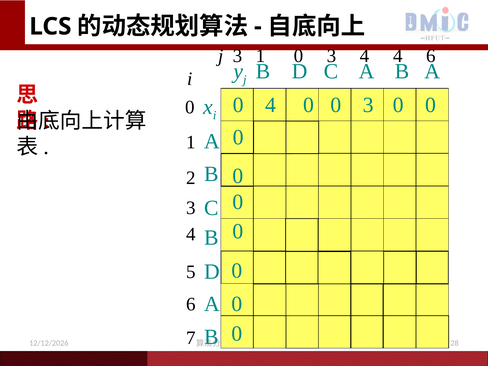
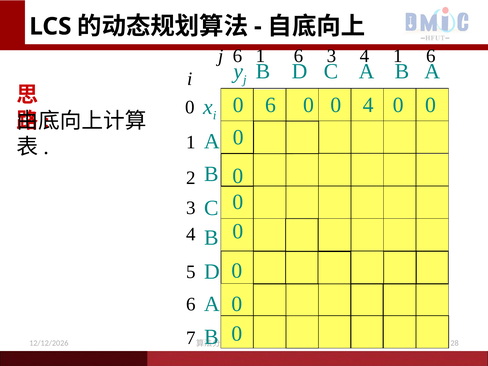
j 3: 3 -> 6 (238, 56)
0: 0 -> 6 (298, 56)
4 4: 4 -> 1 (398, 56)
0 4: 4 -> 6 (271, 105)
0 0 3: 3 -> 4 (368, 105)
